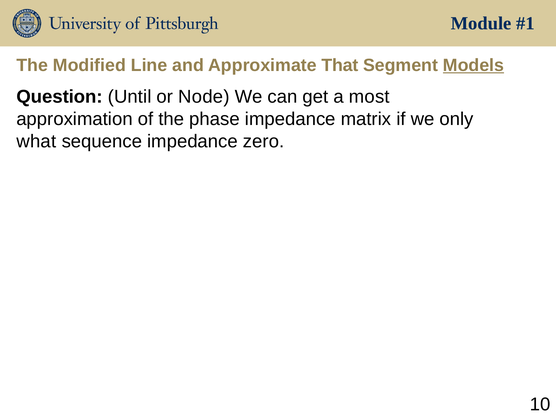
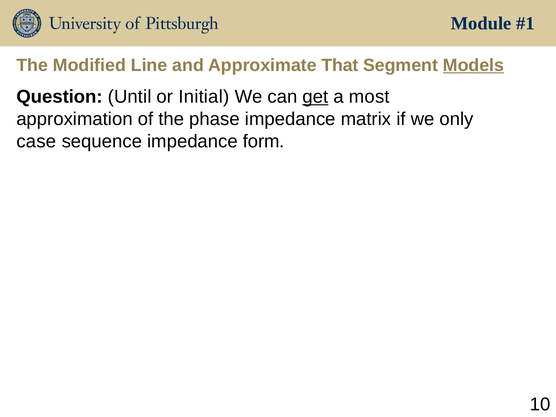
Node: Node -> Initial (204, 97)
get underline: none -> present (315, 97)
what: what -> case (36, 141)
zero: zero -> form (264, 141)
